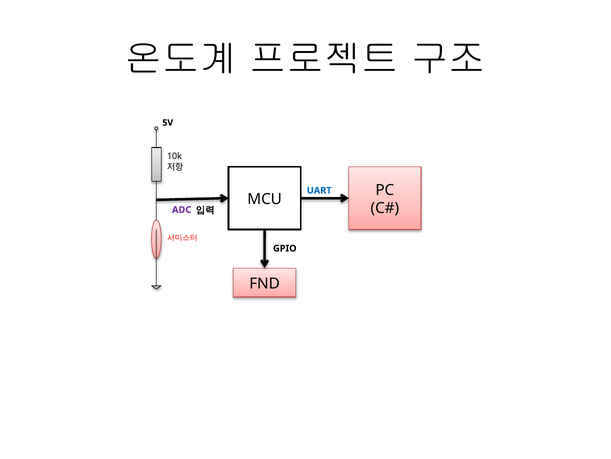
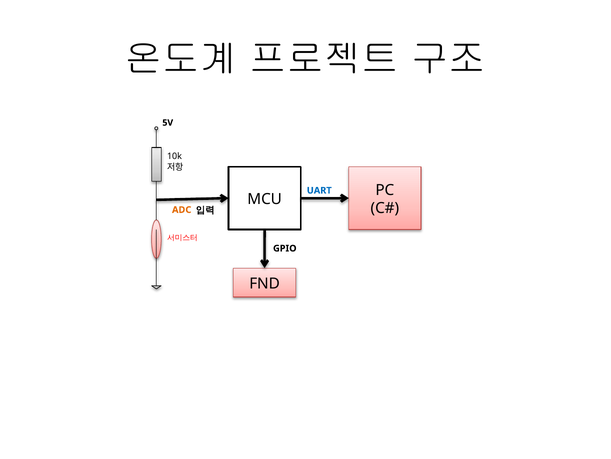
ADC colour: purple -> orange (182, 210)
